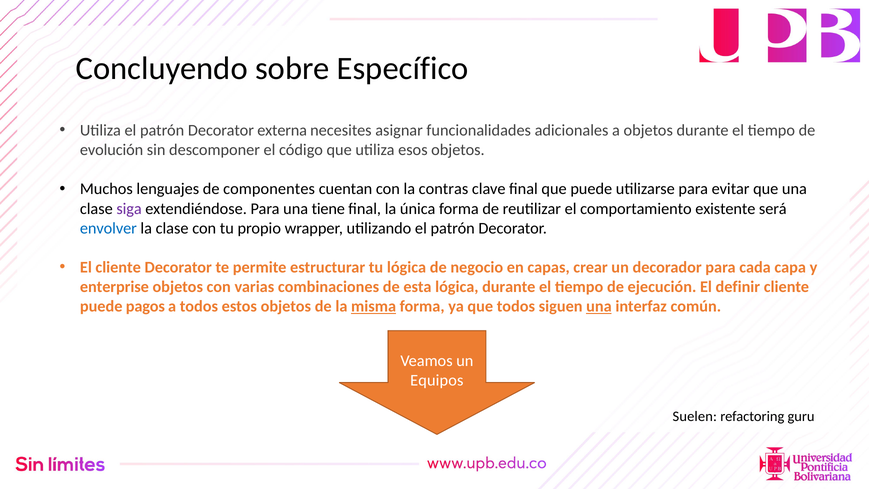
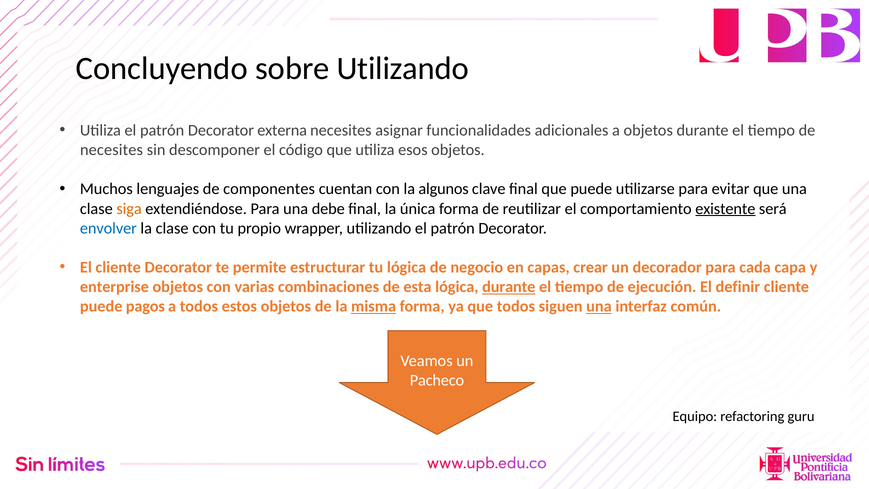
sobre Específico: Específico -> Utilizando (403, 69)
evolución: evolución -> necesites (111, 150)
contras: contras -> algunos (444, 189)
siga colour: purple -> orange (129, 209)
tiene: tiene -> debe (328, 209)
existente underline: none -> present (725, 209)
durante underline: none -> present (509, 287)
Equipos: Equipos -> Pacheco (437, 380)
Suelen: Suelen -> Equipo (695, 417)
